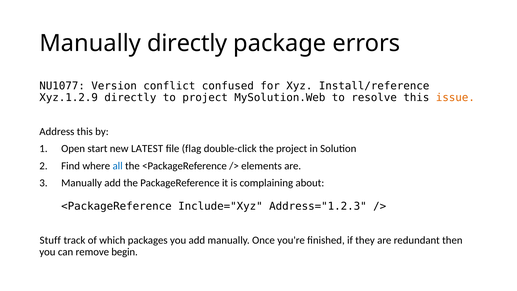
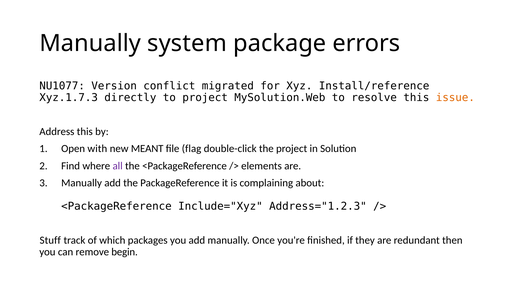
Manually directly: directly -> system (187, 43)
confused: confused -> migrated (228, 86)
Xyz.1.2.9: Xyz.1.2.9 -> Xyz.1.7.3 (69, 98)
start: start -> with (97, 149)
LATEST: LATEST -> MEANT (147, 149)
all colour: blue -> purple (118, 166)
